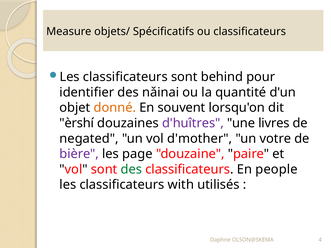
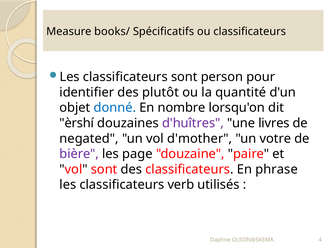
objets/: objets/ -> books/ (112, 32)
behind: behind -> person (222, 77)
nǎinai: nǎinai -> plutôt (161, 92)
donné colour: orange -> blue (115, 108)
souvent: souvent -> nombre (182, 108)
des colour: green -> black (131, 170)
people: people -> phrase (277, 170)
with: with -> verb (181, 185)
